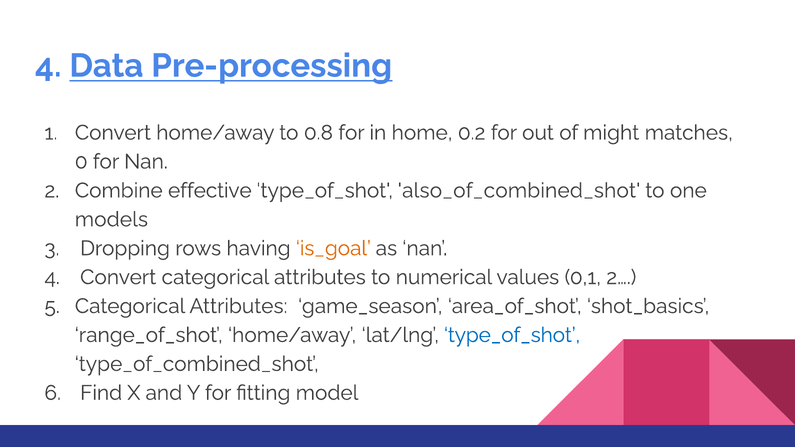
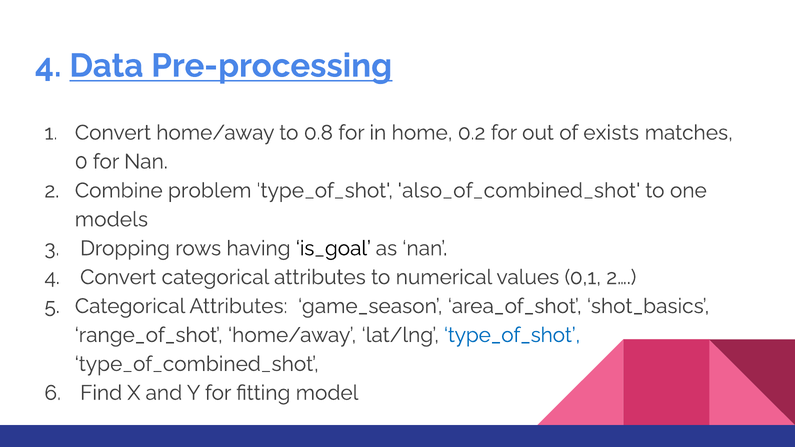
might: might -> exists (611, 133)
effective: effective -> problem (210, 191)
is_goal colour: orange -> black (333, 248)
